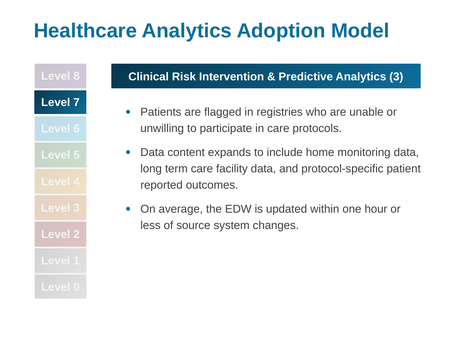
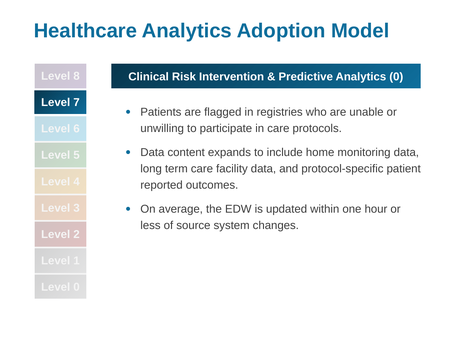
Analytics 3: 3 -> 0 (396, 77)
